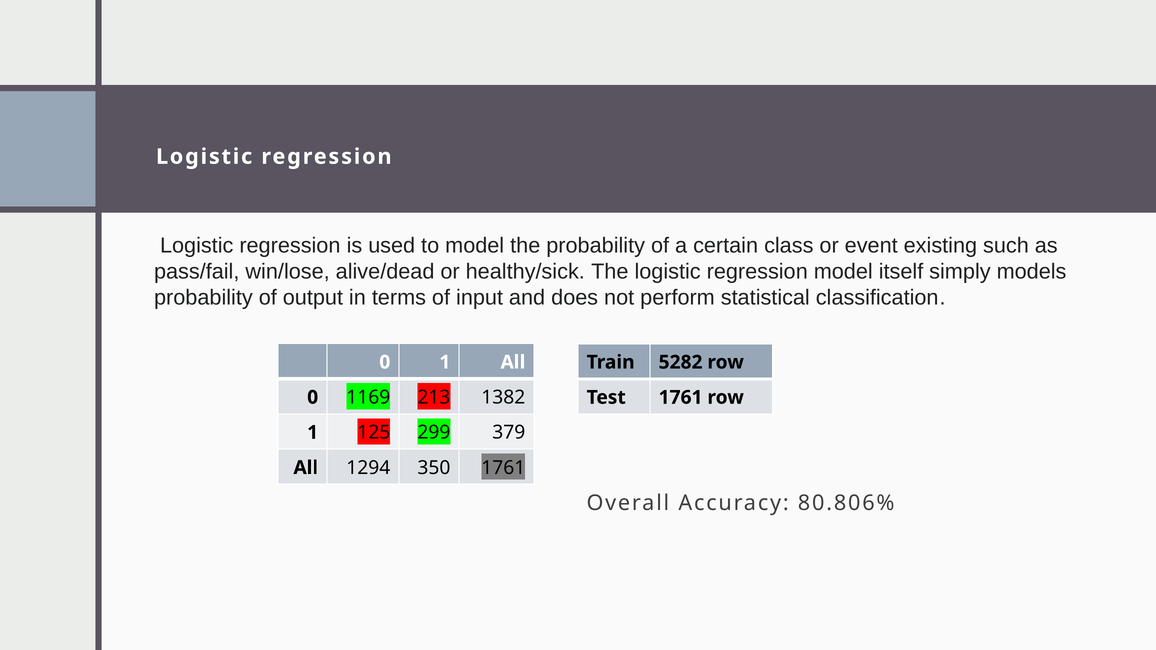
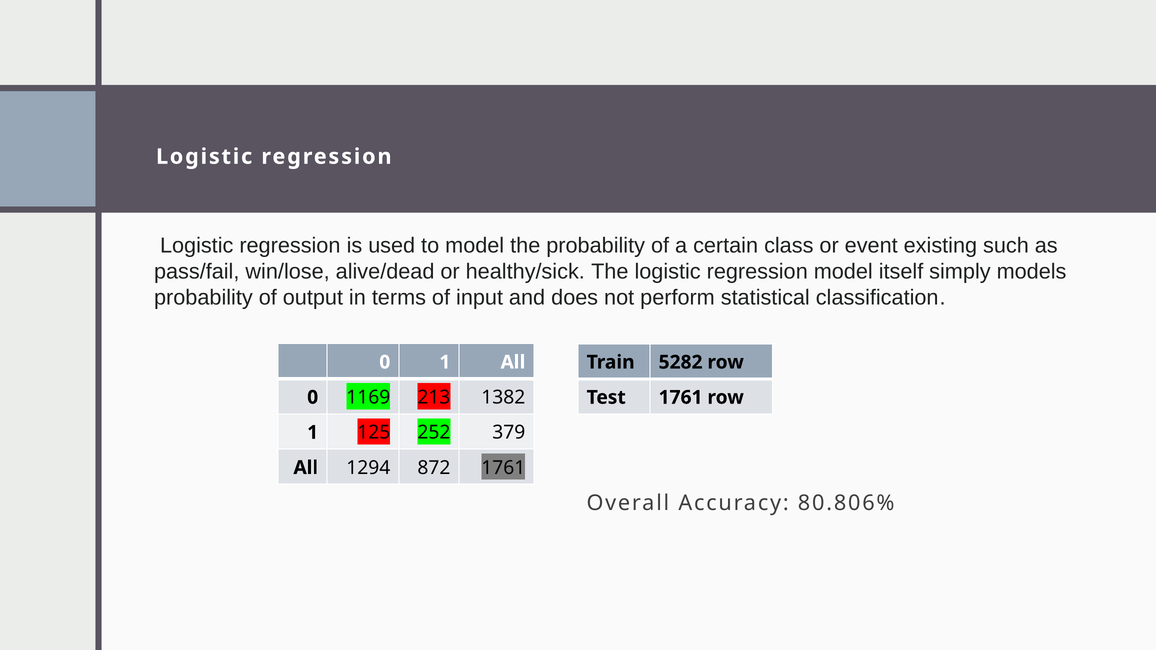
299: 299 -> 252 (434, 433)
350: 350 -> 872 (434, 468)
